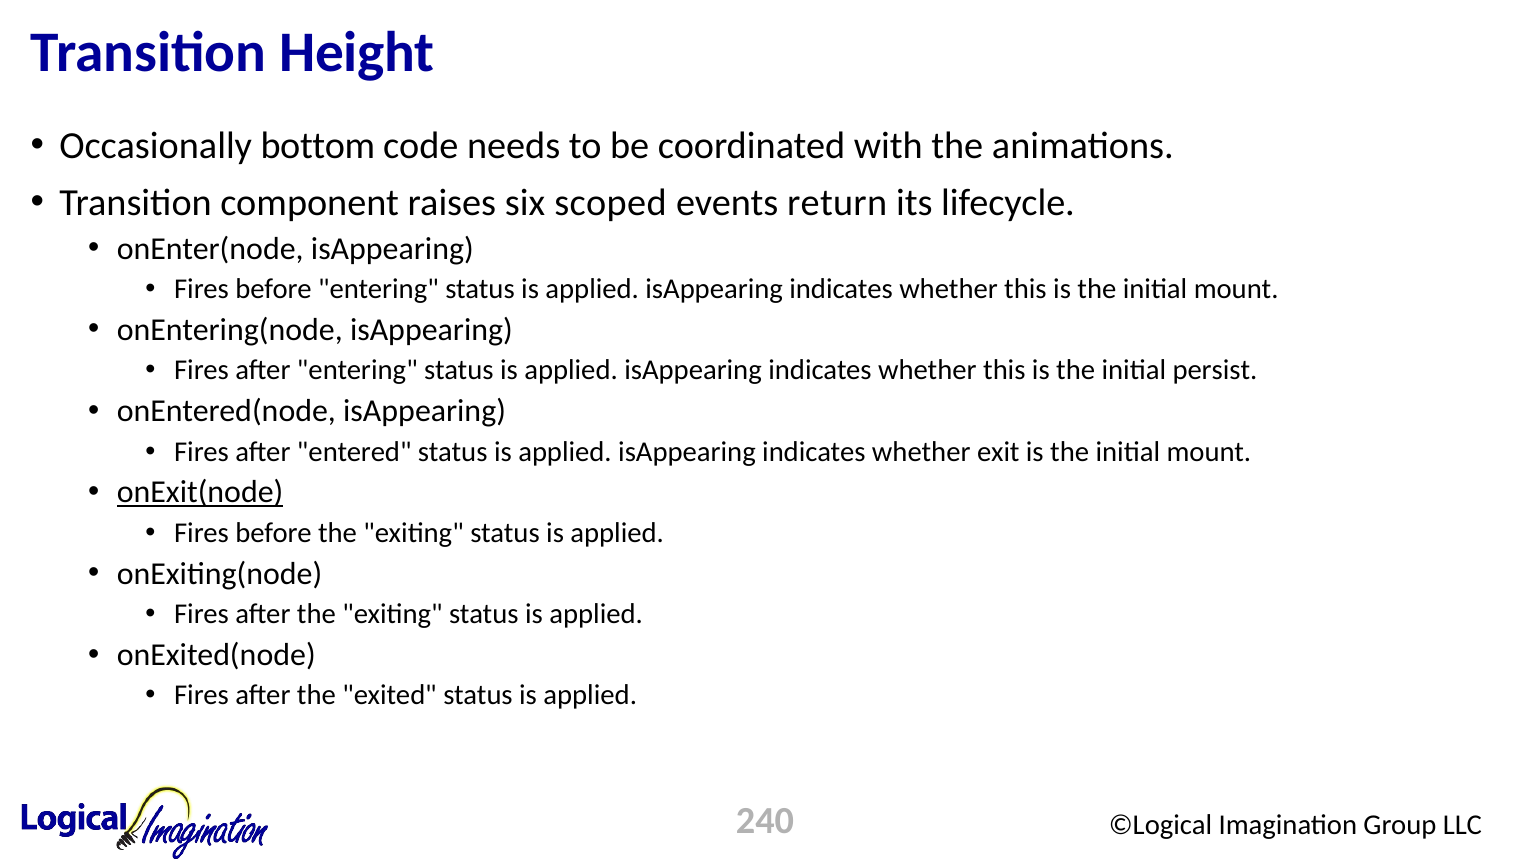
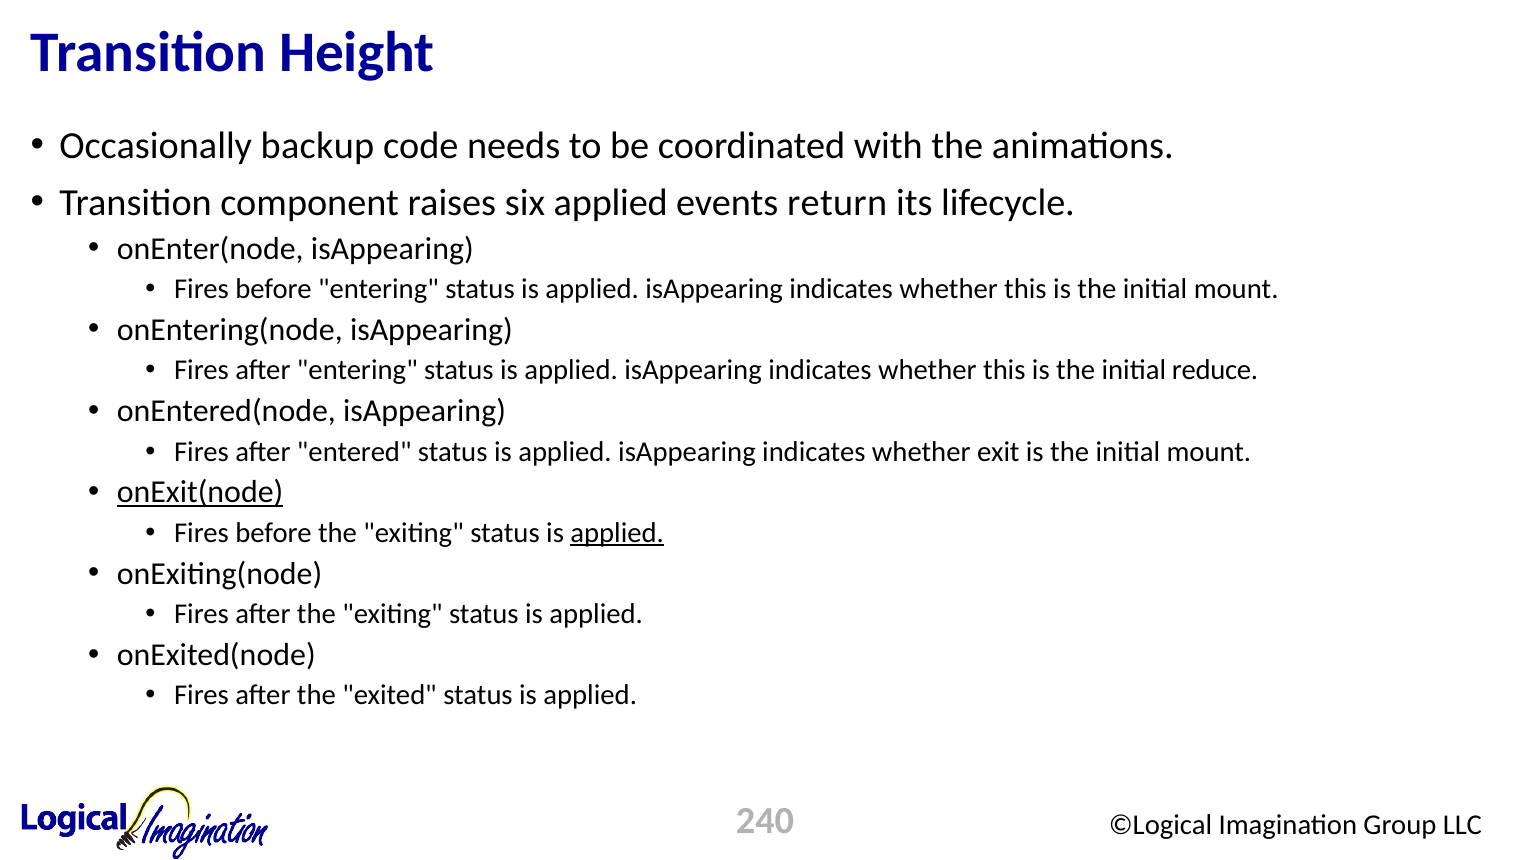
bottom: bottom -> backup (317, 146)
six scoped: scoped -> applied (611, 203)
persist: persist -> reduce (1215, 371)
applied underline: none -> present (617, 533)
